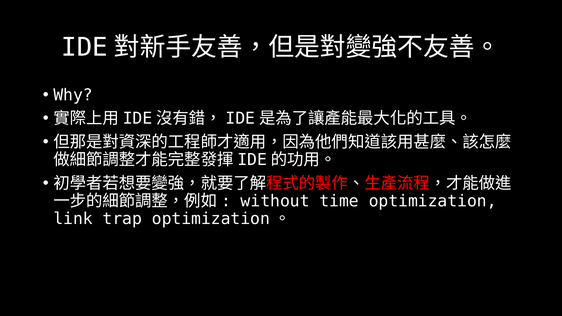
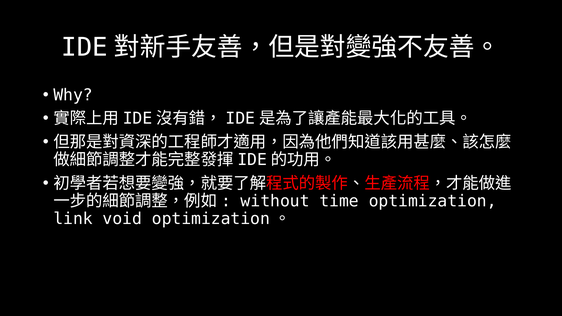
trap: trap -> void (122, 219)
